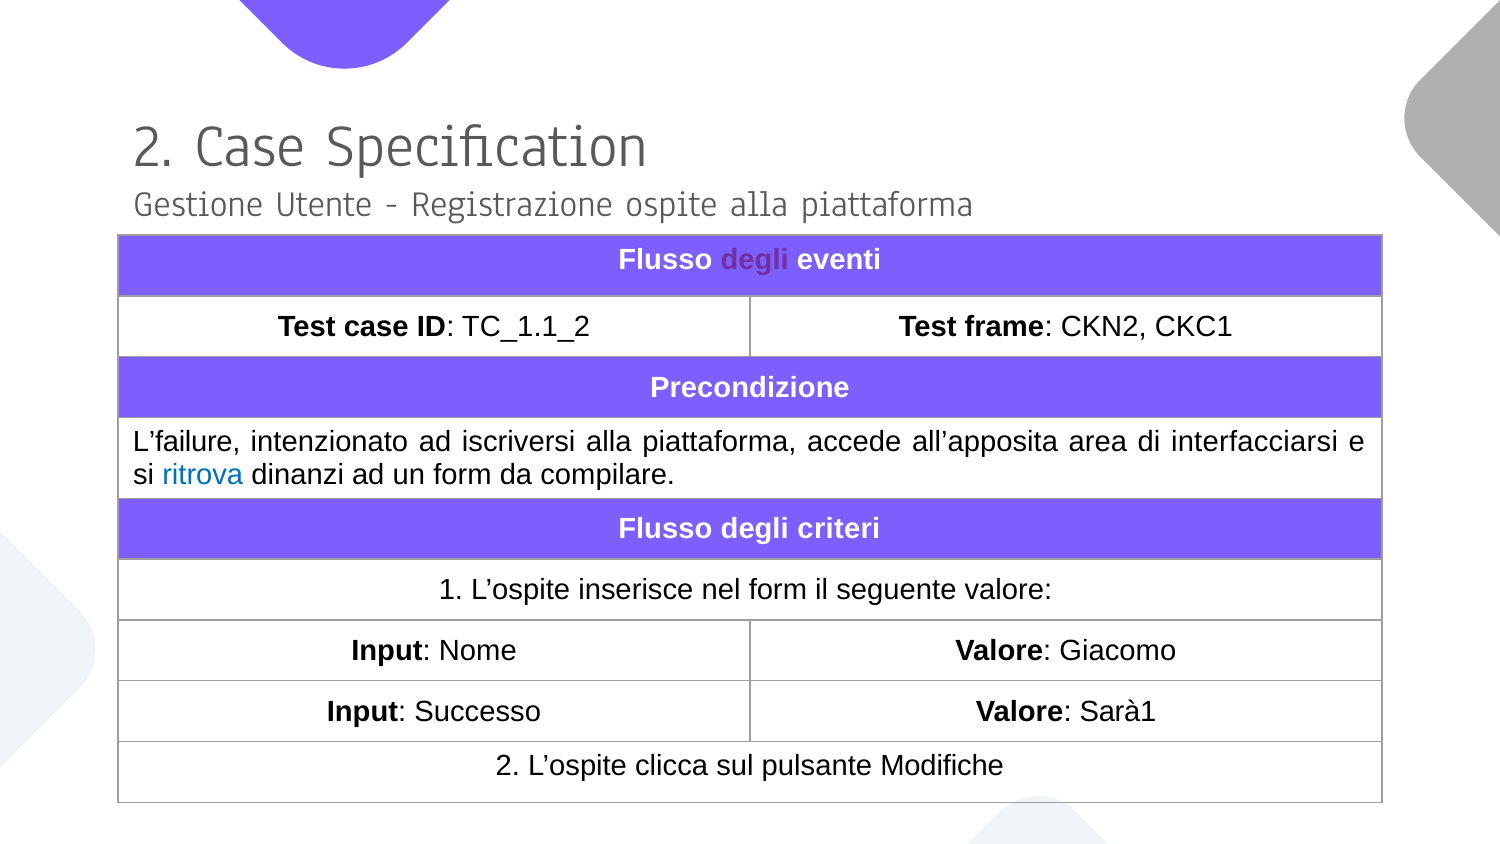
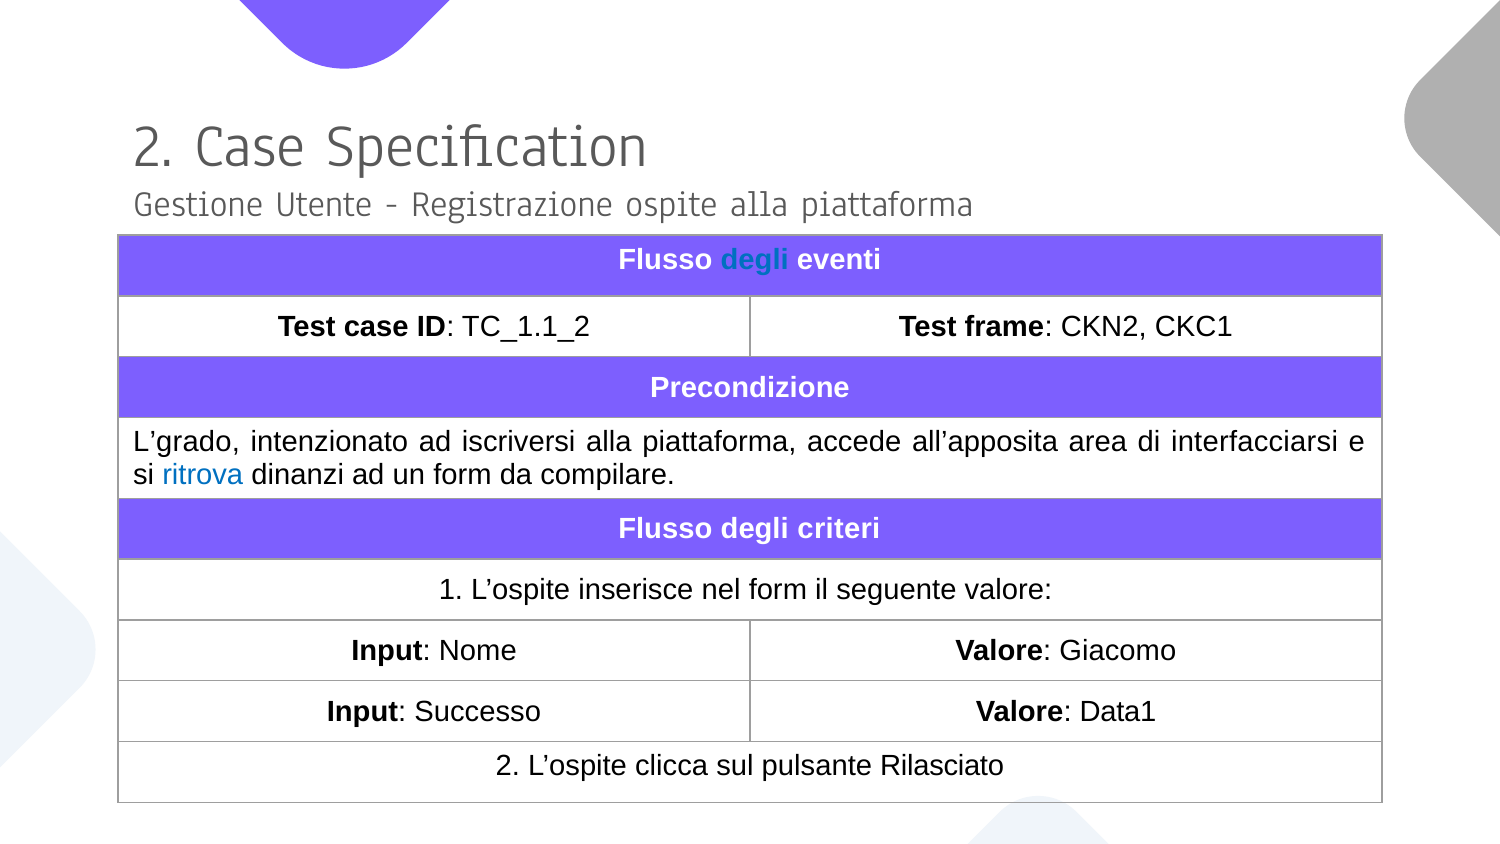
degli colour: purple -> blue (755, 259)
L’failure: L’failure -> L’grado (186, 442)
Sarà1: Sarà1 -> Data1 (1118, 711)
Modifiche: Modifiche -> Rilasciato (942, 766)
